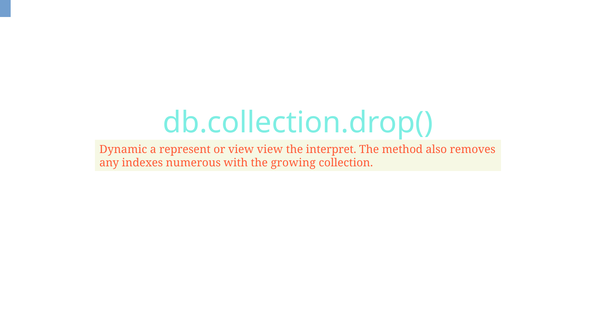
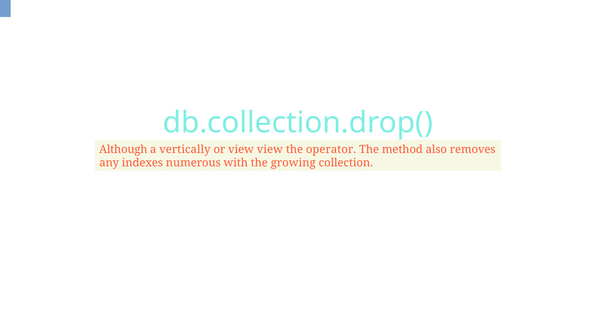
Dynamic: Dynamic -> Although (123, 150)
represent: represent -> vertically (185, 150)
interpret: interpret -> operator (331, 150)
